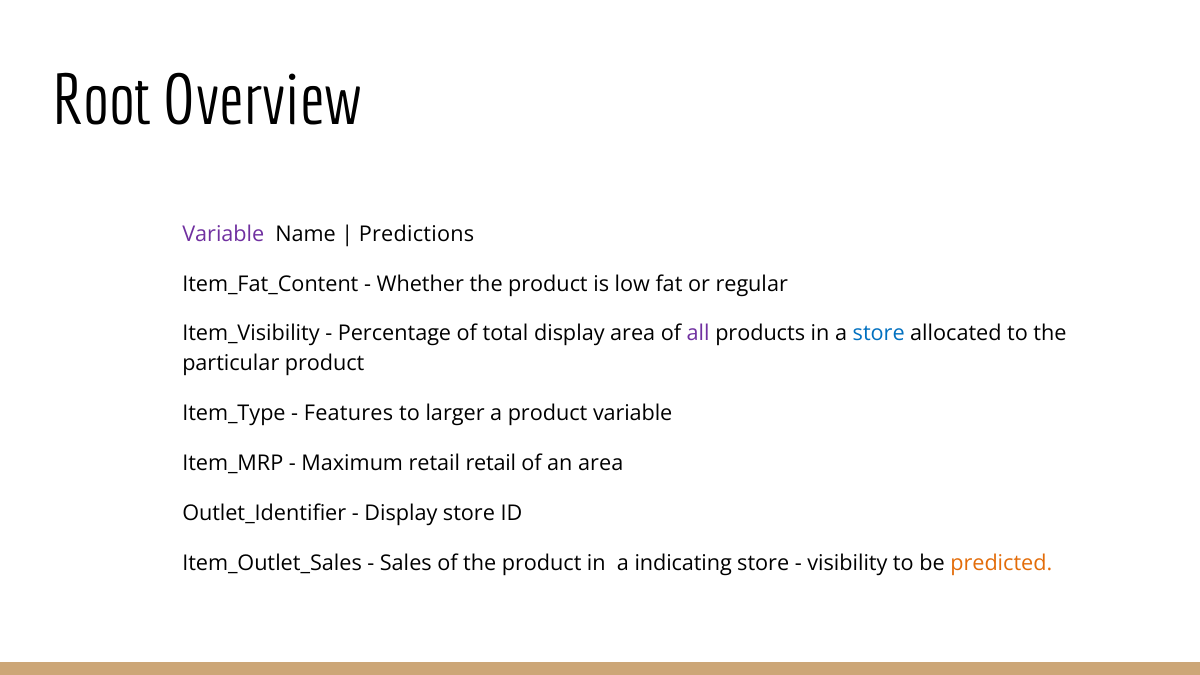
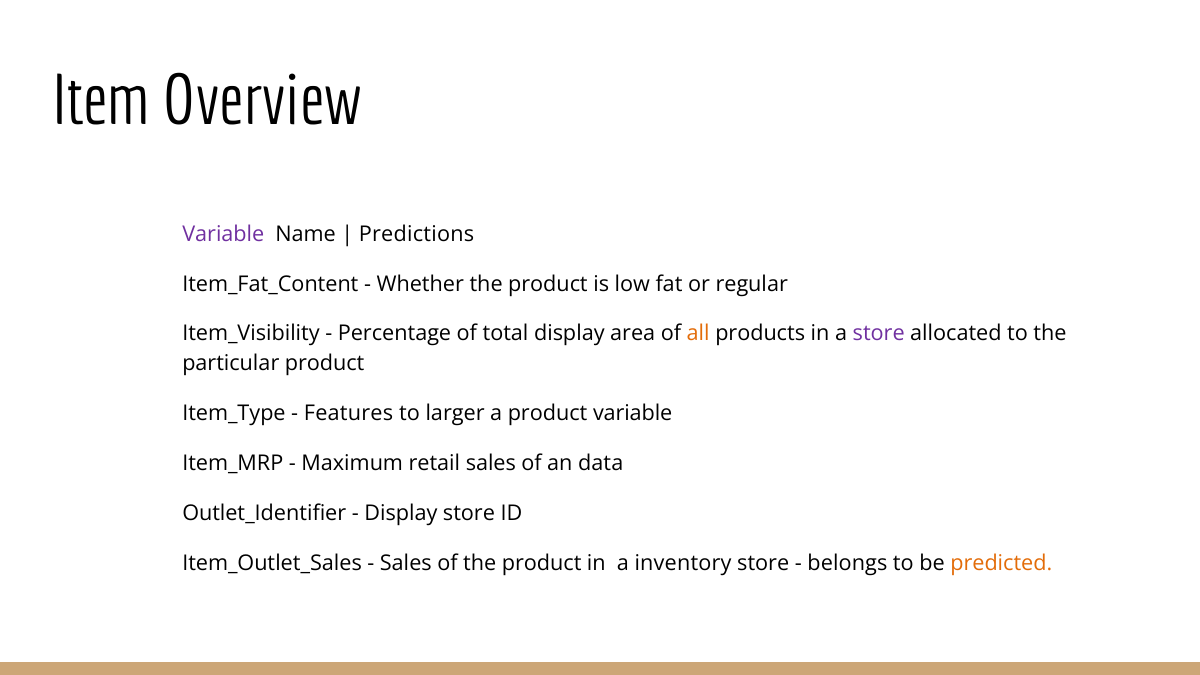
Root: Root -> Item (101, 101)
all colour: purple -> orange (698, 334)
store colour: blue -> purple (879, 334)
retail retail: retail -> sales (491, 464)
an area: area -> data (601, 464)
indicating: indicating -> inventory (683, 563)
visibility: visibility -> belongs (847, 563)
